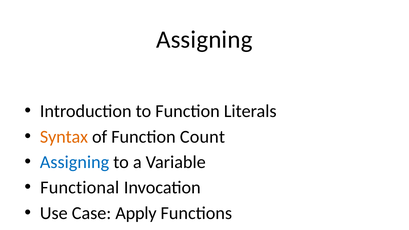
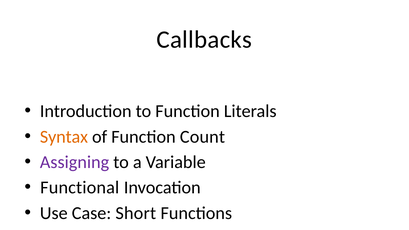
Assigning: Assigning -> Callbacks (204, 40)
Assigning colour: blue -> purple (75, 162)
Apply: Apply -> Short (136, 213)
